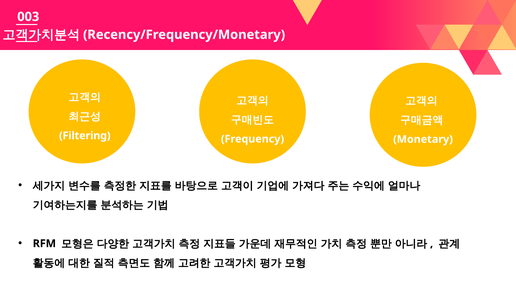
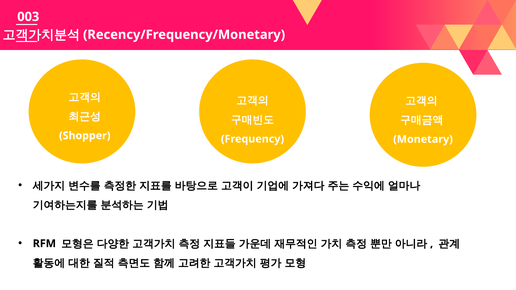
Filtering: Filtering -> Shopper (85, 136)
